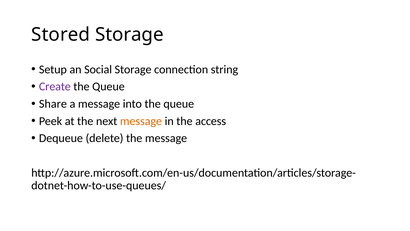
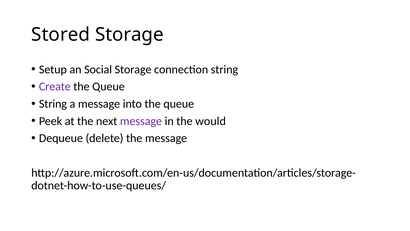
Share: Share -> String (53, 104)
message colour: orange -> purple (141, 121)
access: access -> would (211, 121)
